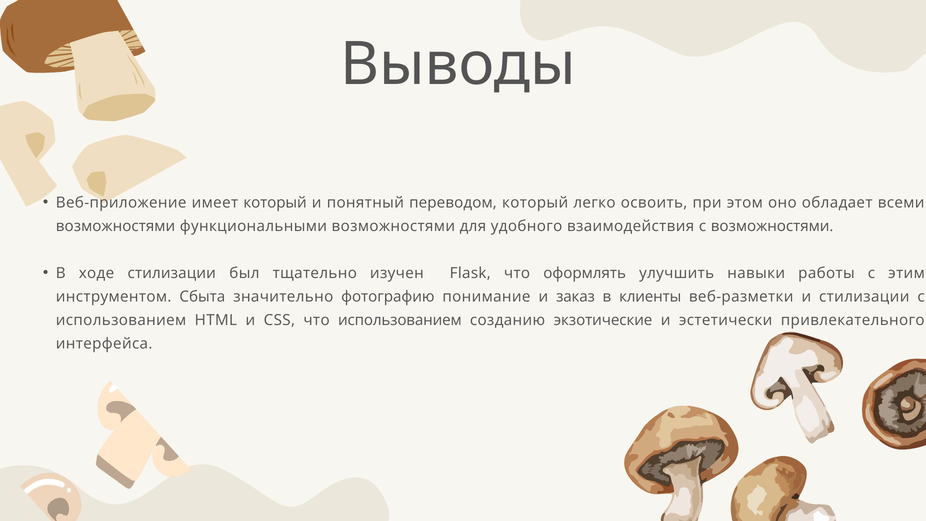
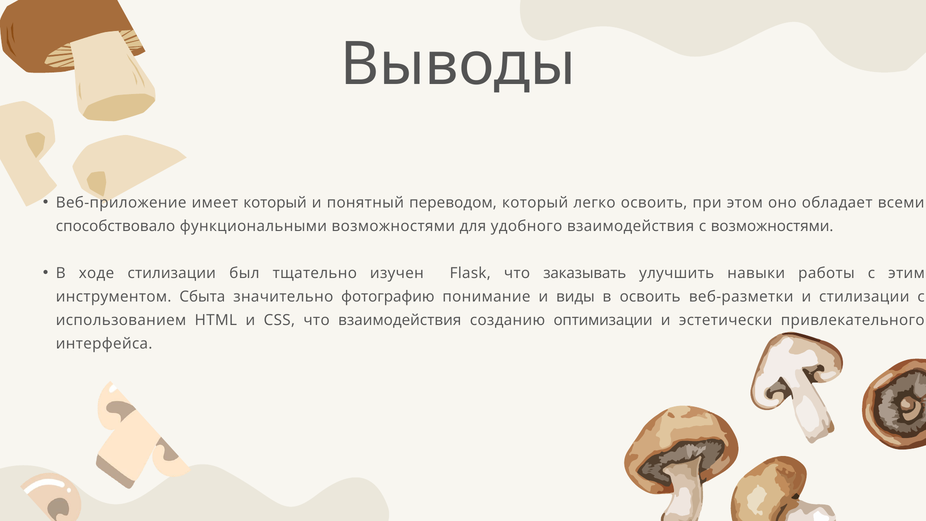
возможностями: возможностями -> способствовало (116, 226)
оформлять: оформлять -> заказывать (585, 273)
заказ: заказ -> виды (575, 297)
в клиенты: клиенты -> освоить (650, 297)
что использованием: использованием -> взаимодействия (400, 320)
экзотические: экзотические -> оптимизации (603, 320)
